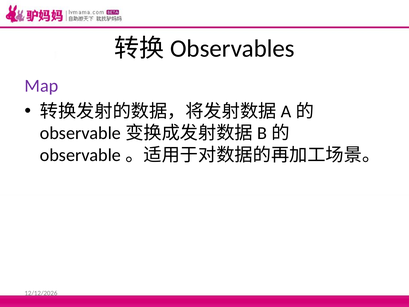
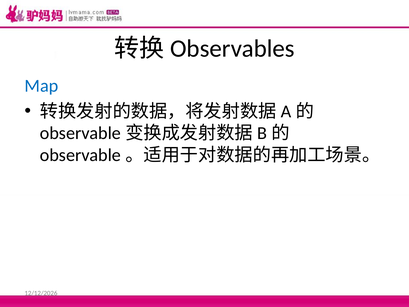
Map colour: purple -> blue (41, 86)
